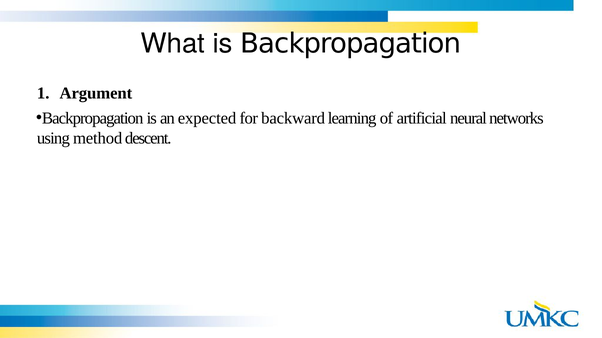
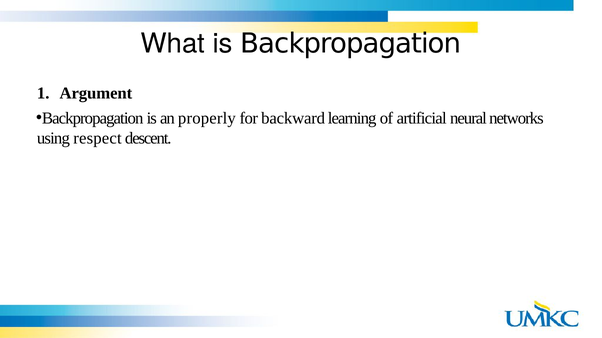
expected: expected -> properly (207, 118)
method: method -> respect (97, 138)
